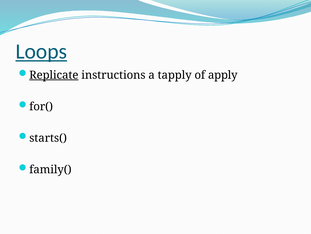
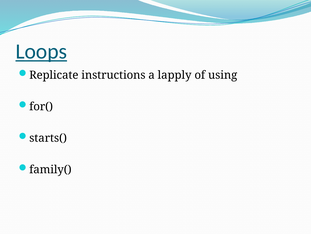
Replicate underline: present -> none (54, 75)
tapply: tapply -> lapply (175, 75)
apply: apply -> using (223, 75)
